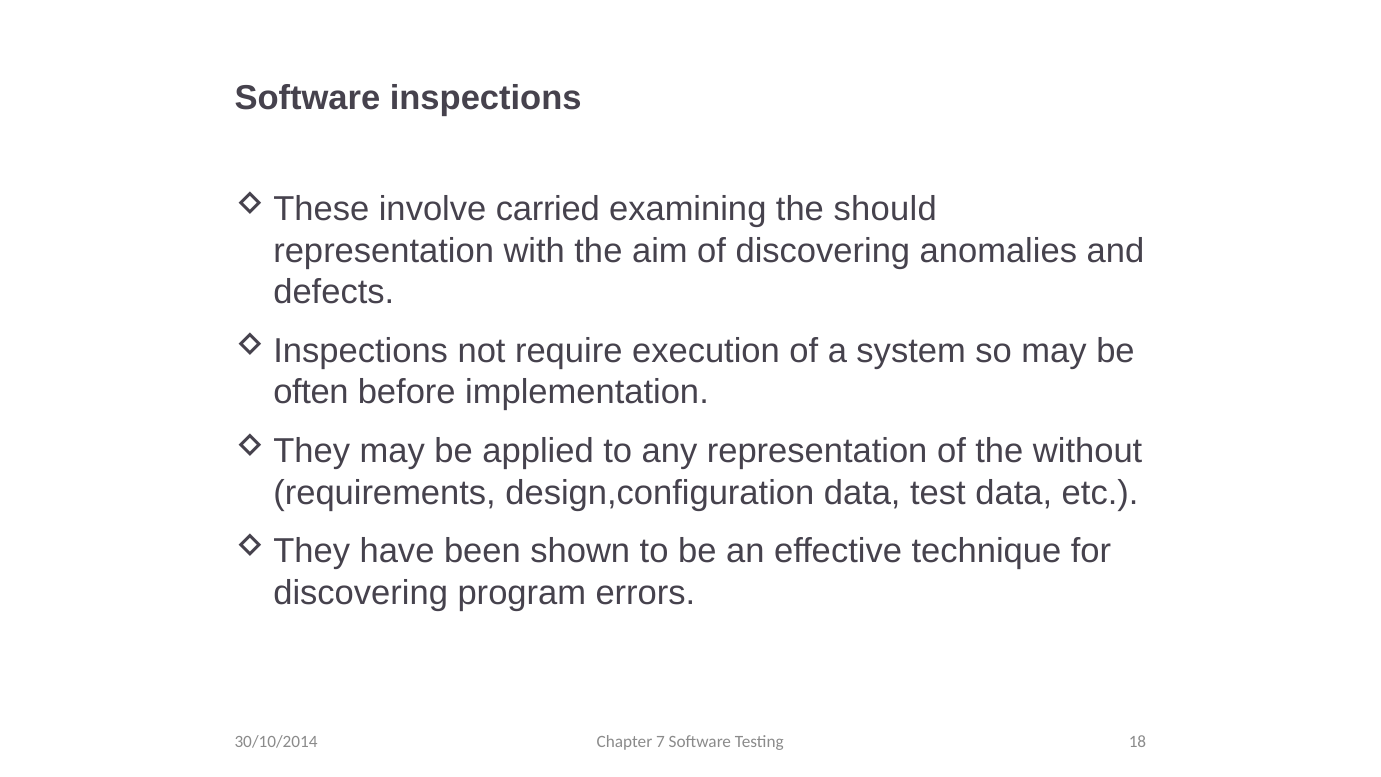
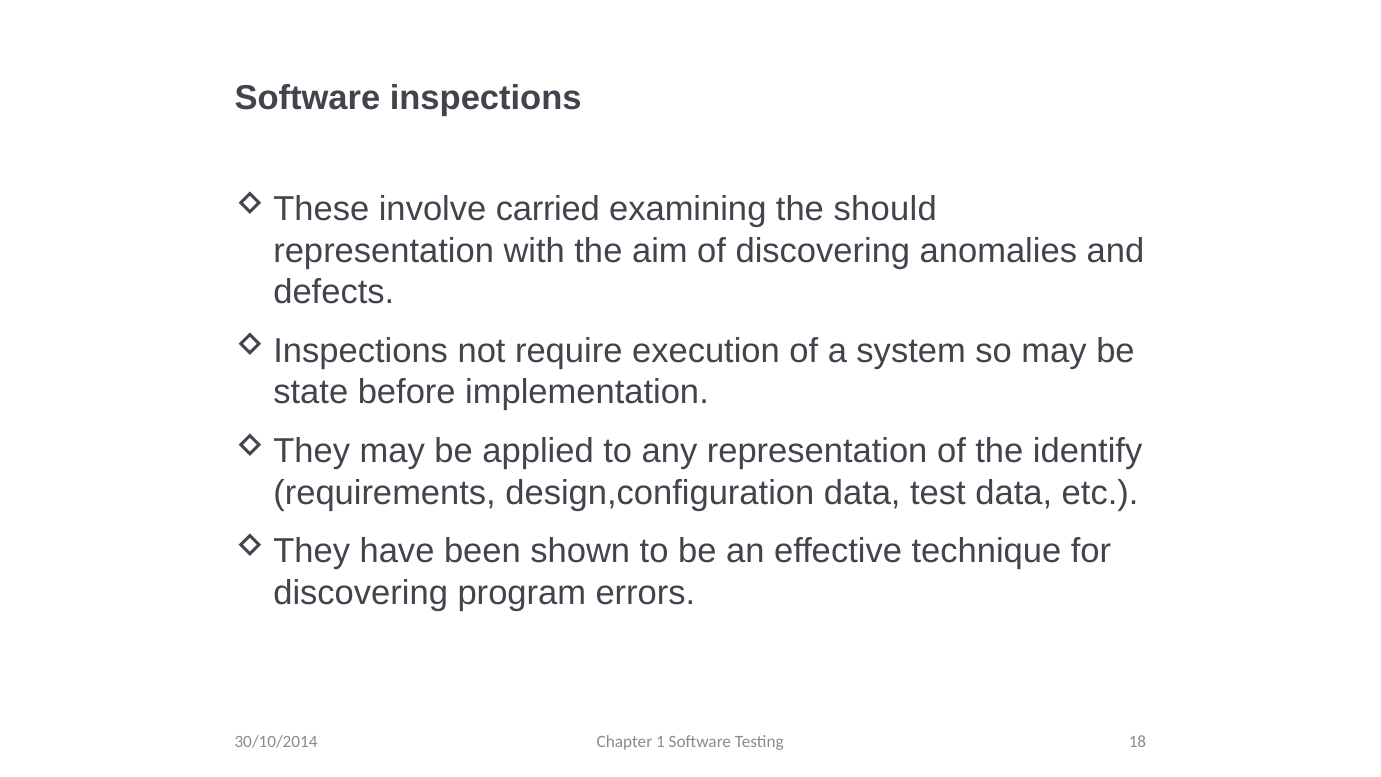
often: often -> state (311, 392)
without: without -> identify (1088, 451)
7: 7 -> 1 (660, 742)
